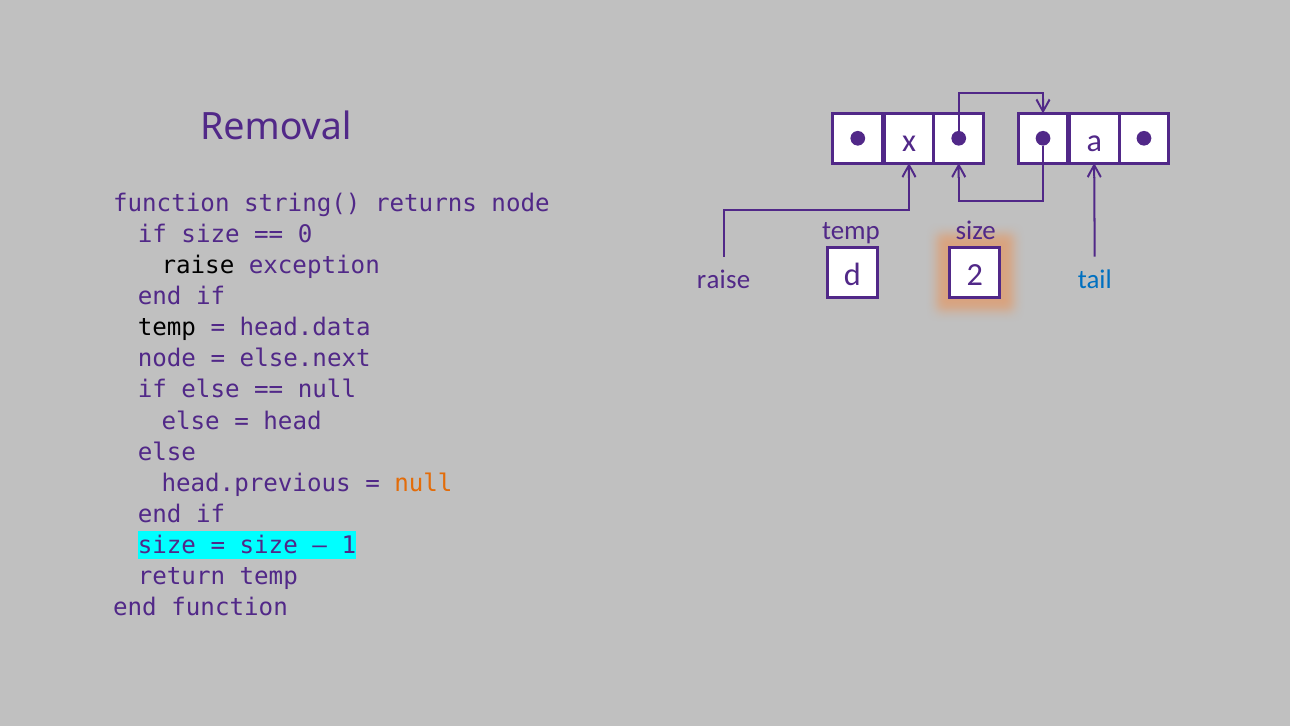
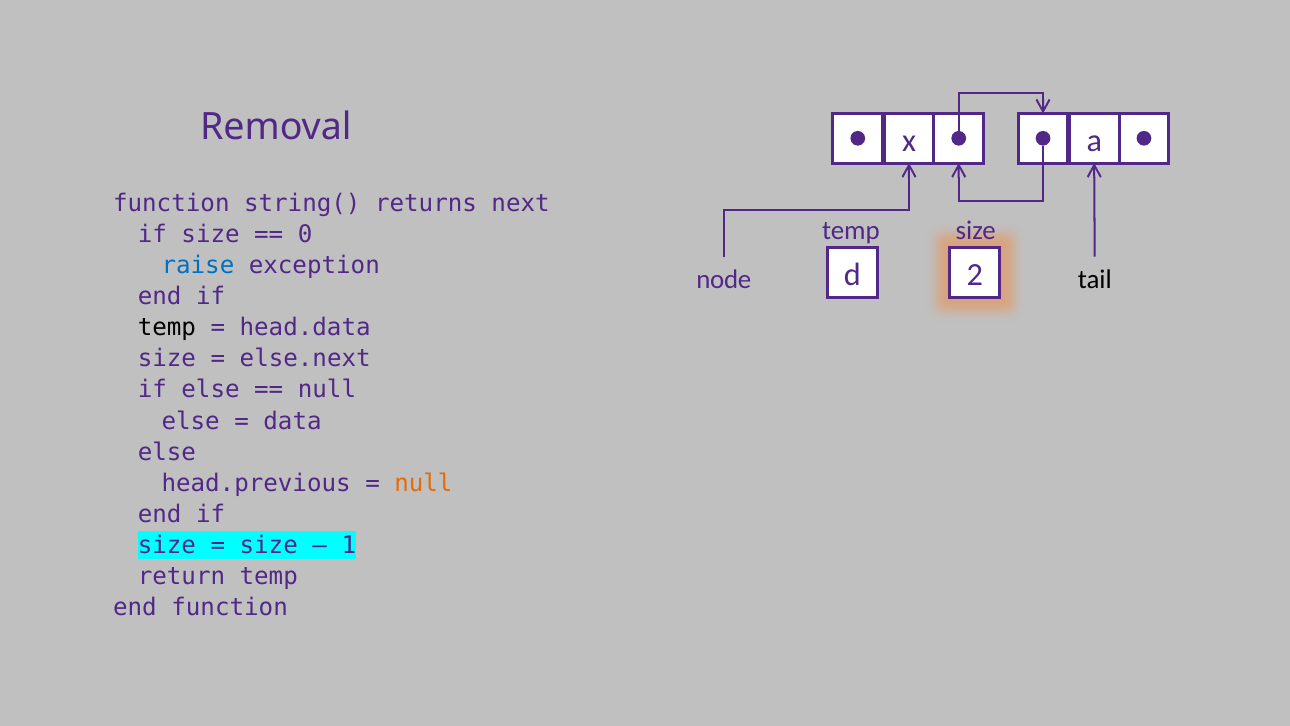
returns node: node -> next (521, 204)
raise colour: black -> blue (198, 266)
raise: raise -> node (724, 279)
tail colour: blue -> black (1095, 279)
node: node -> size (167, 359)
head: head -> data (293, 421)
